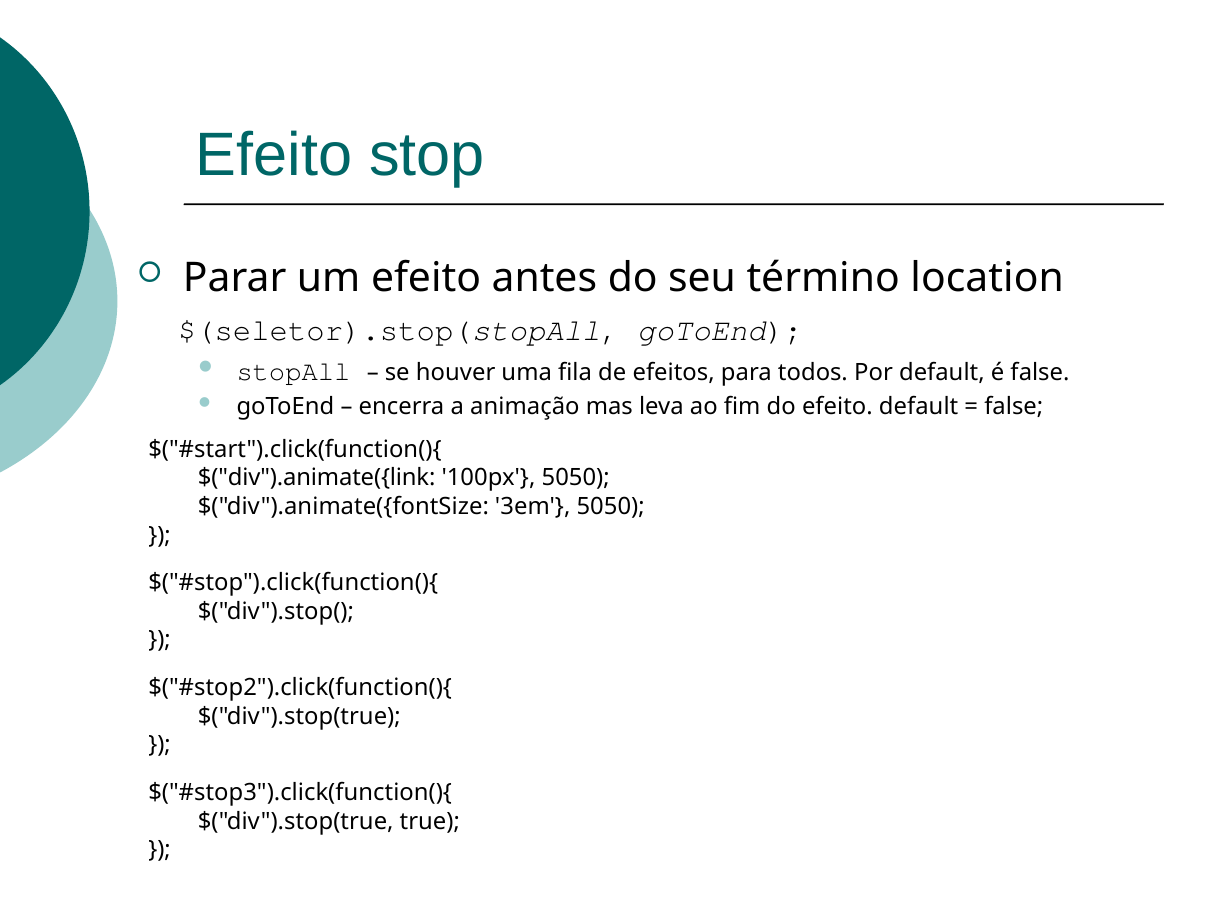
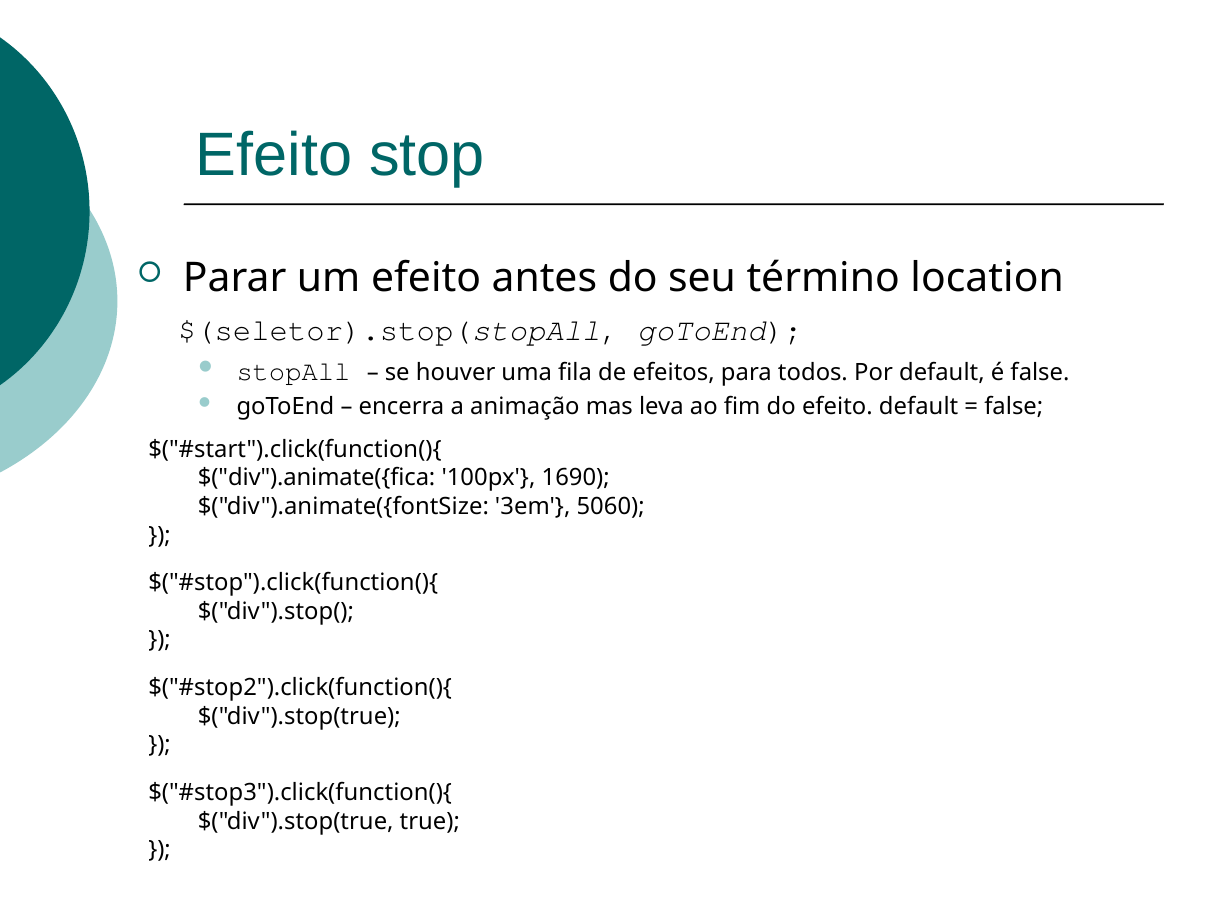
$("div").animate({link: $("div").animate({link -> $("div").animate({fica (317, 478)
100px 5050: 5050 -> 1690 (576, 478)
3em 5050: 5050 -> 5060 (611, 506)
